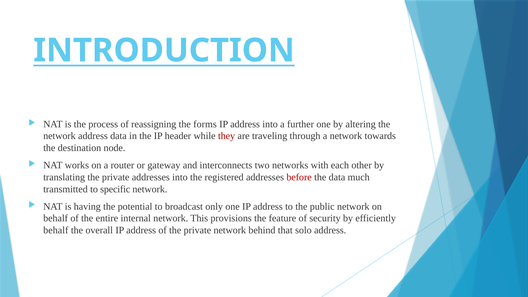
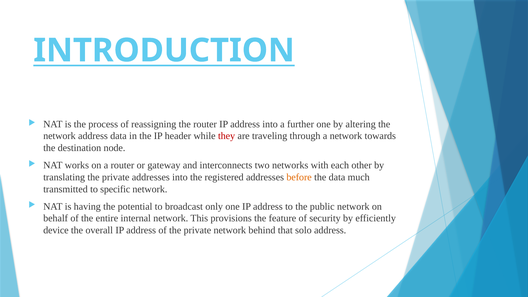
the forms: forms -> router (205, 124)
before colour: red -> orange (299, 177)
behalf: behalf -> device (56, 230)
